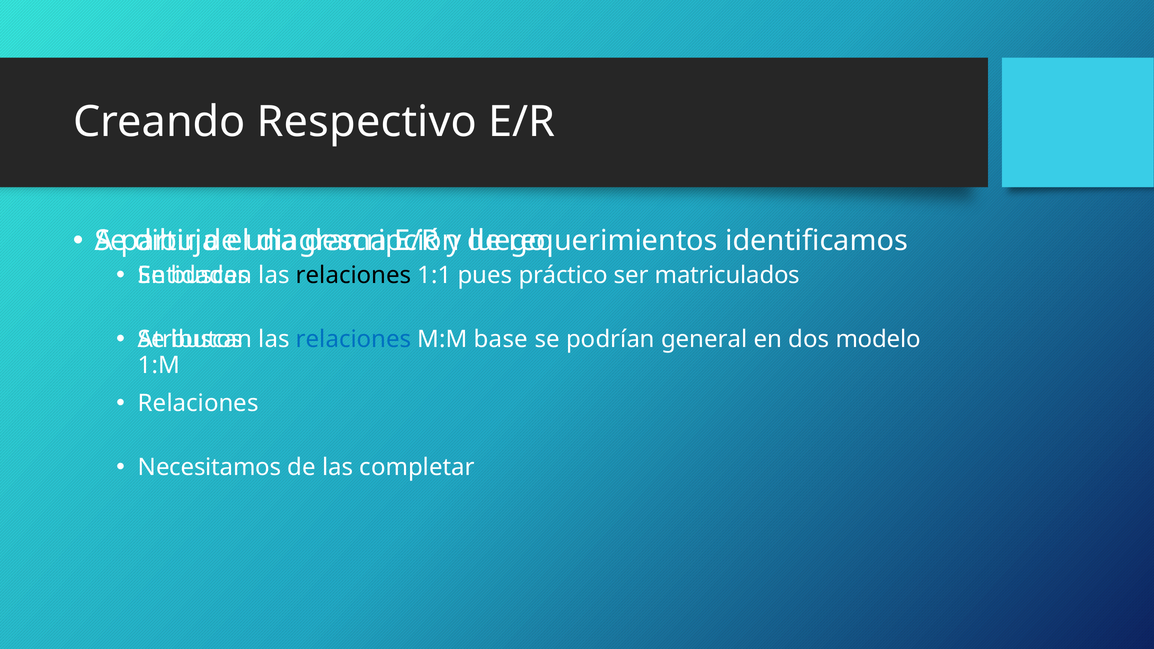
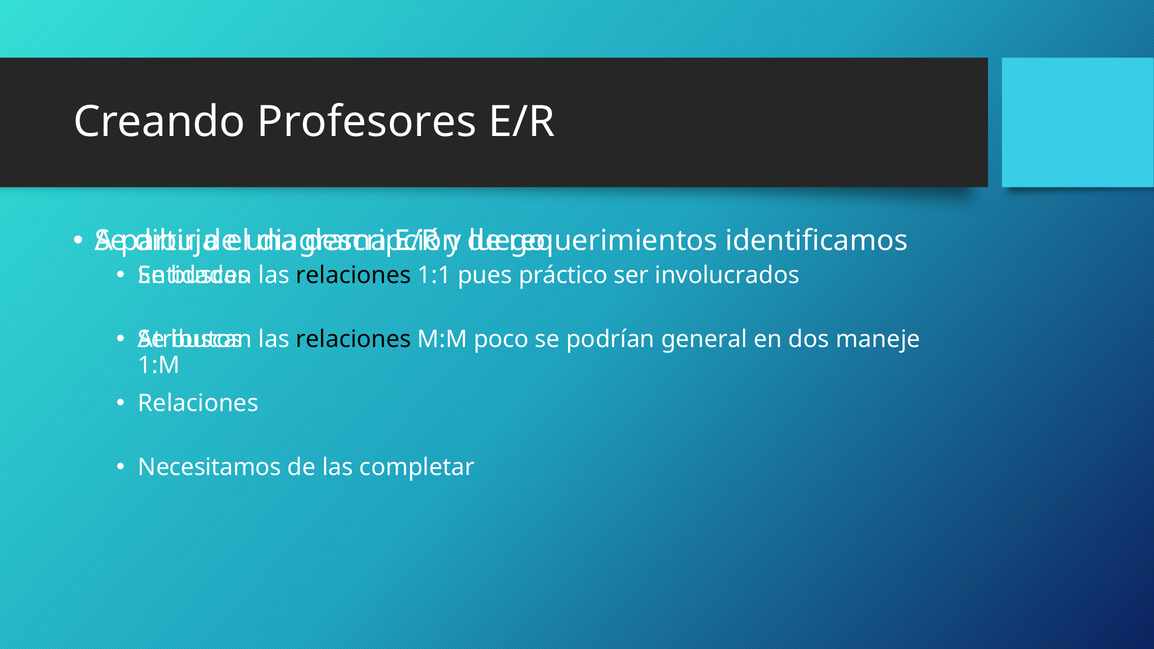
Respectivo: Respectivo -> Profesores (367, 122)
matriculados: matriculados -> involucrados (727, 275)
relaciones colour: blue -> black (354, 339)
base: base -> poco (501, 339)
modelo: modelo -> maneje (878, 339)
